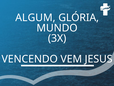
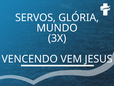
ALGUM: ALGUM -> SERVOS (35, 18)
